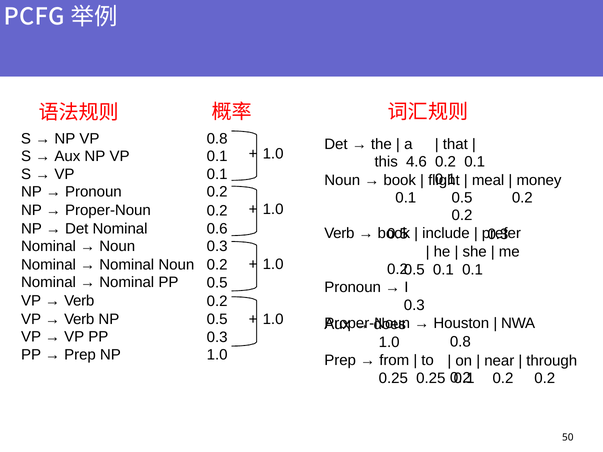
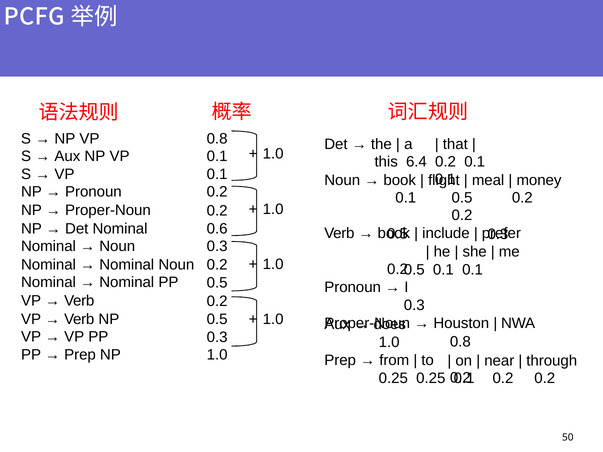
4.6: 4.6 -> 6.4 (416, 162)
